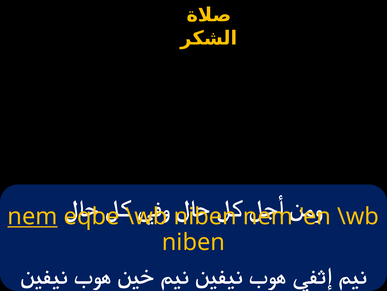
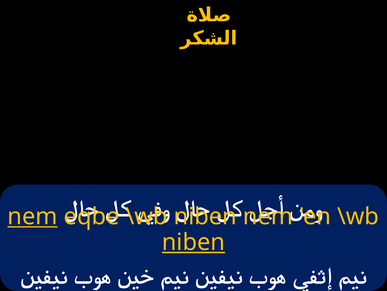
niben underline: none -> present (193, 242)
